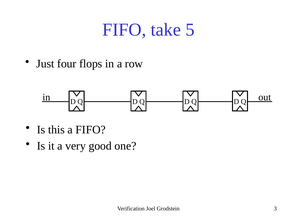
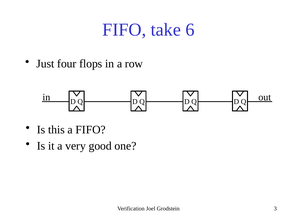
5: 5 -> 6 (190, 30)
